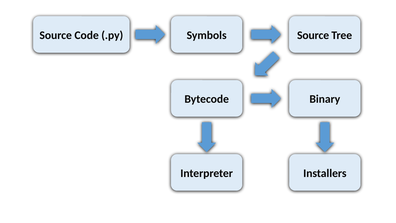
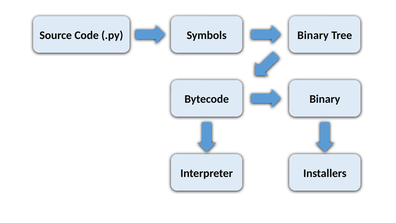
Symbols Source: Source -> Binary (313, 35)
